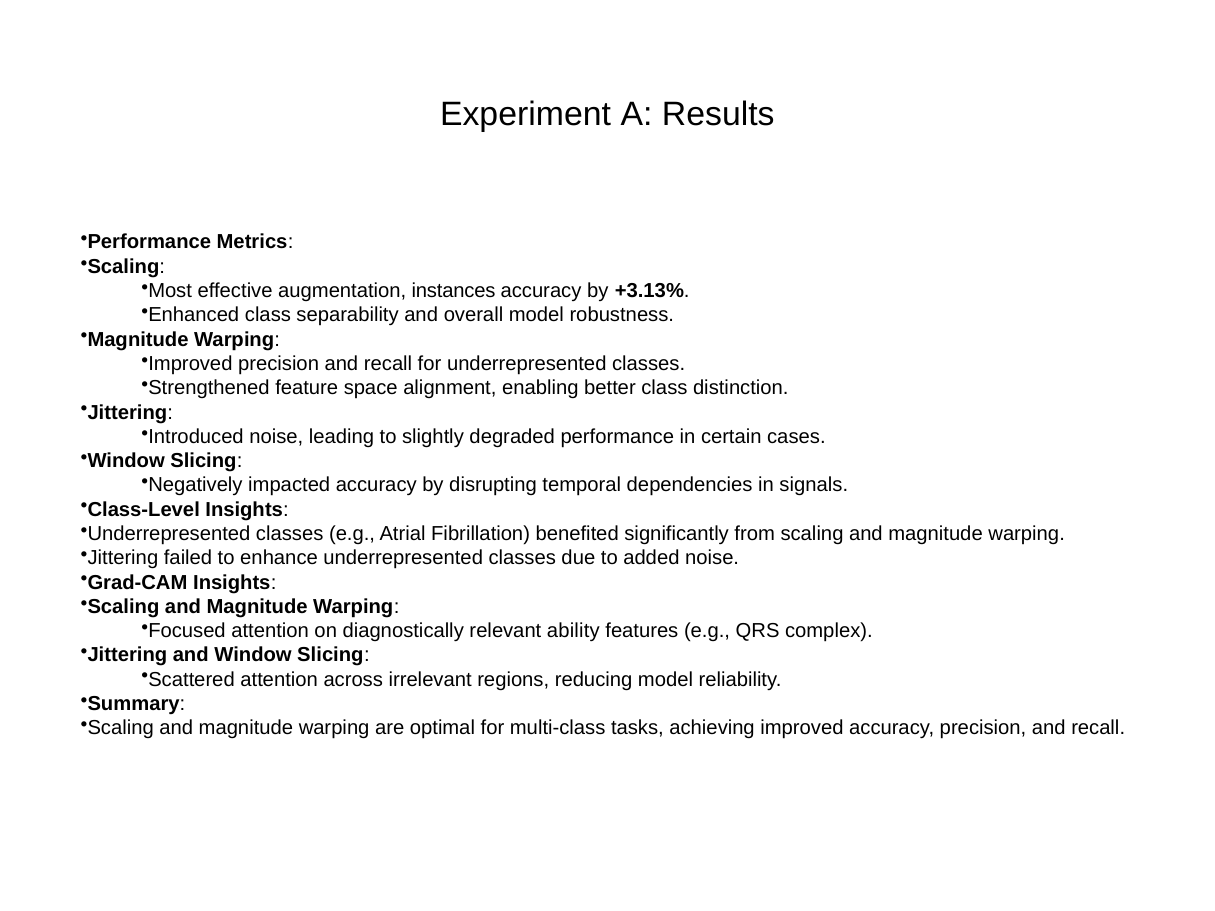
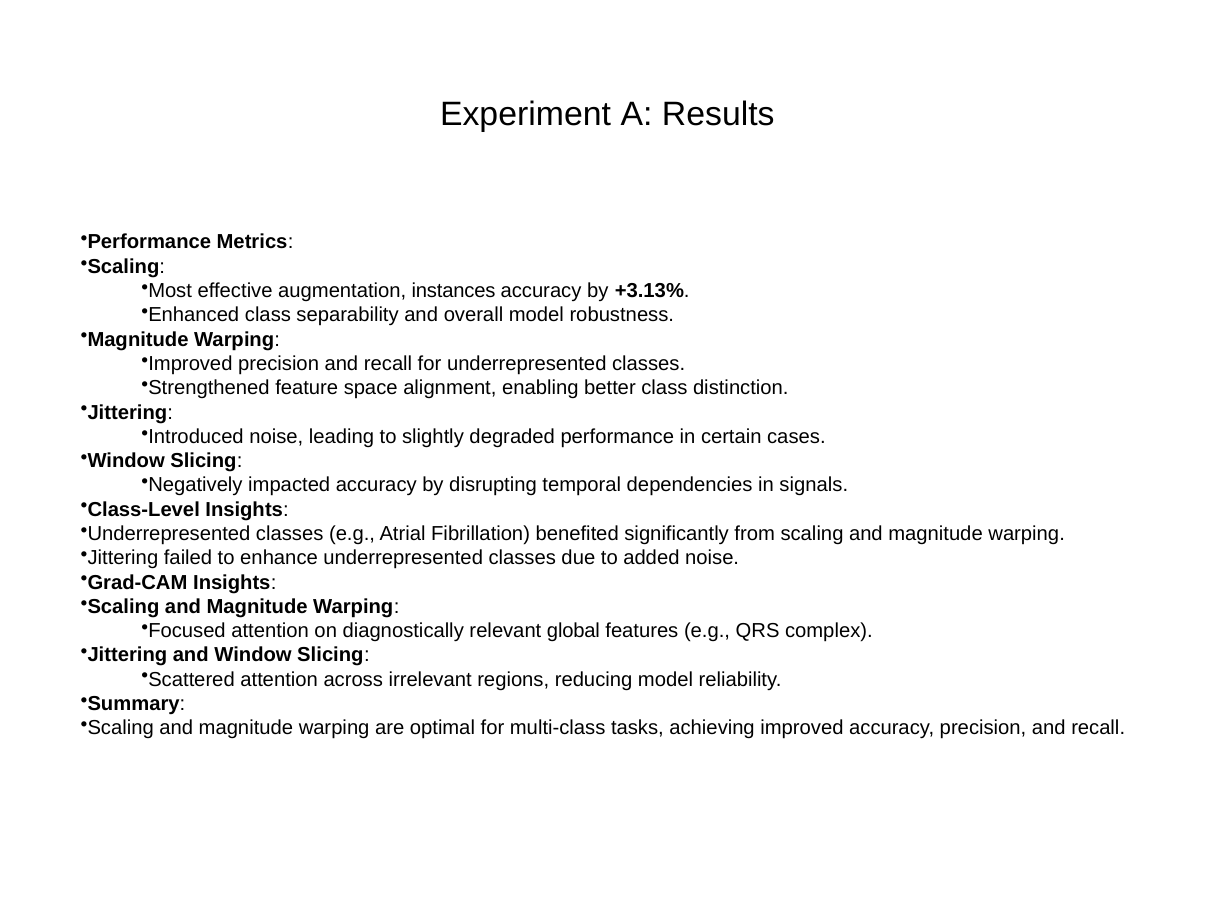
ability: ability -> global (573, 631)
